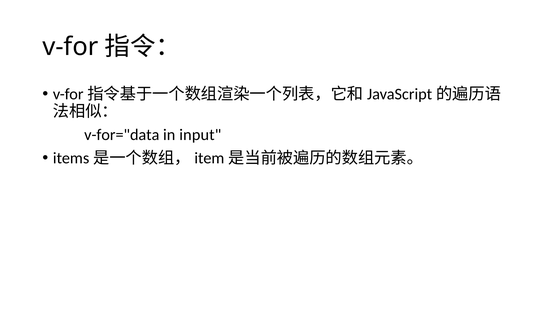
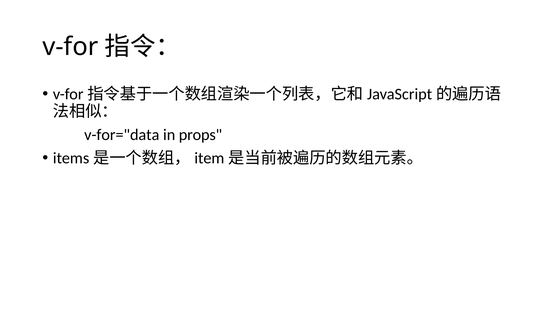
input: input -> props (200, 135)
